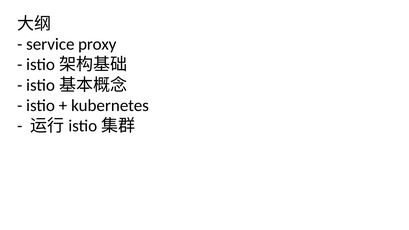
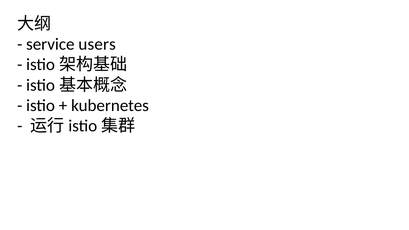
proxy: proxy -> users (97, 44)
